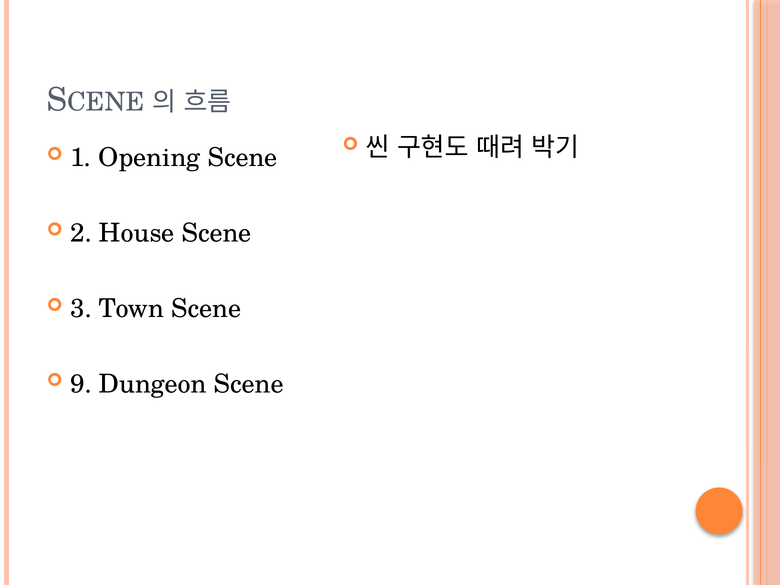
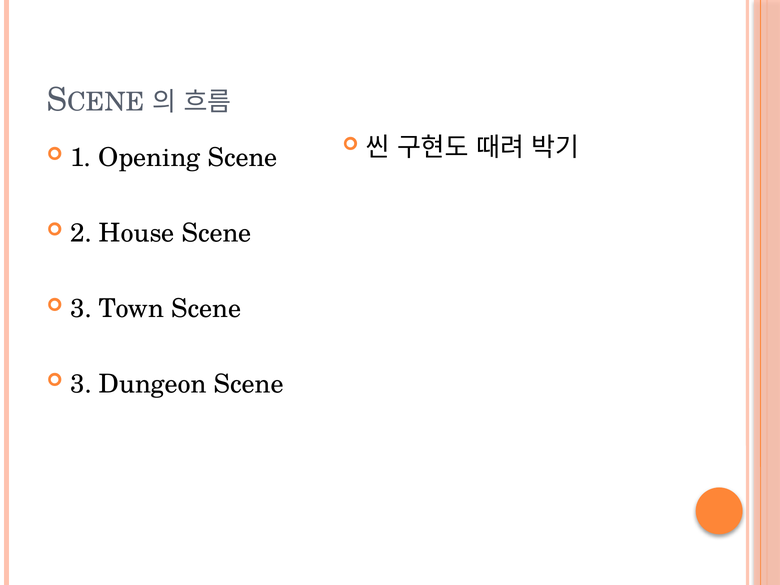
9: 9 -> 3 (81, 384)
